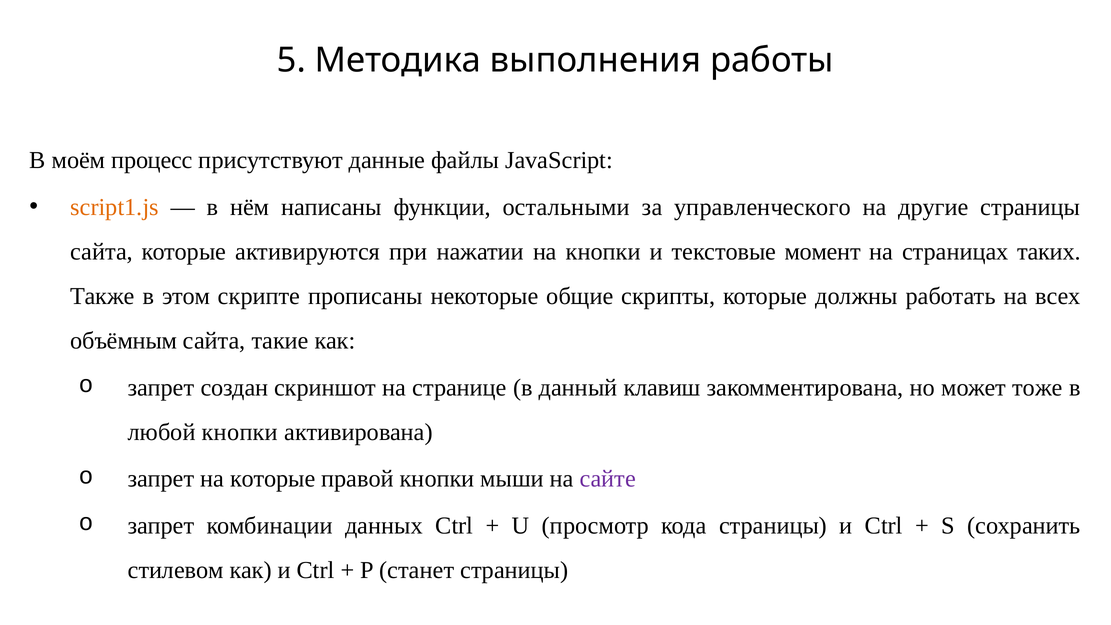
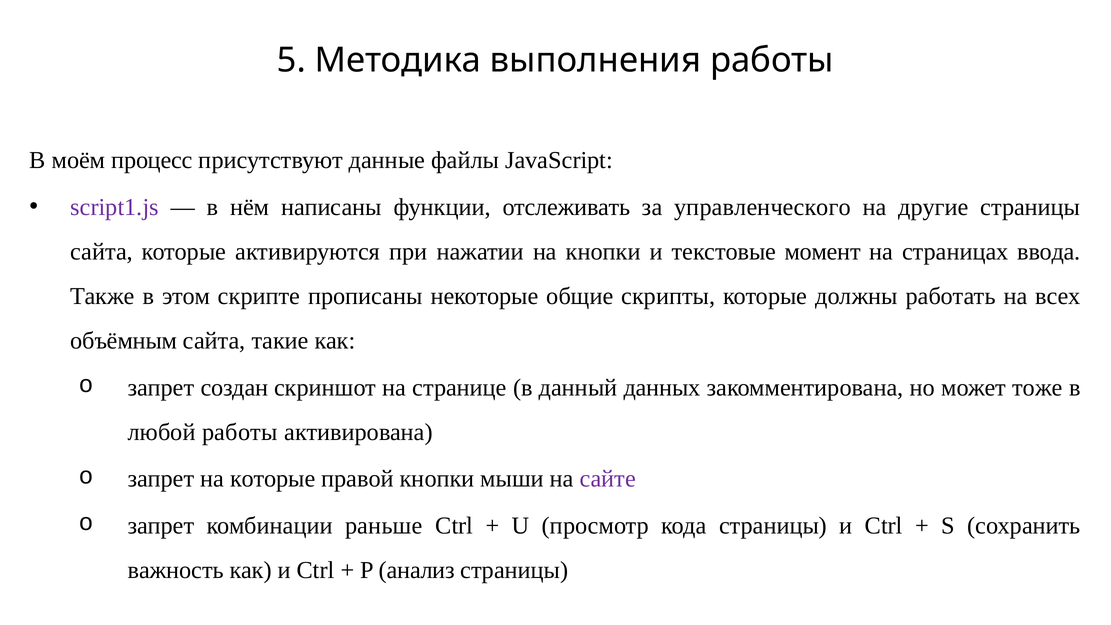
script1.js colour: orange -> purple (115, 207)
остальными: остальными -> отслеживать (566, 207)
таких: таких -> ввода (1049, 252)
клавиш: клавиш -> данных (662, 388)
любой кнопки: кнопки -> работы (240, 432)
данных: данных -> раньше (384, 526)
стилевом: стилевом -> важность (176, 570)
станет: станет -> анализ (417, 570)
